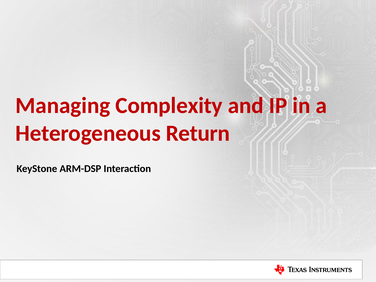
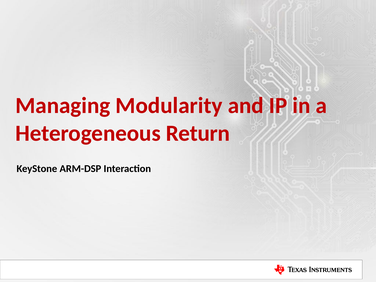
Complexity: Complexity -> Modularity (169, 106)
